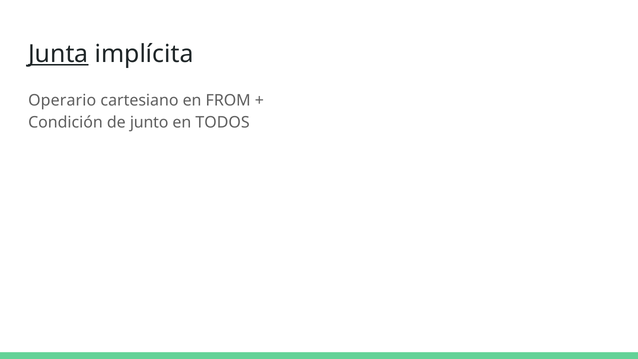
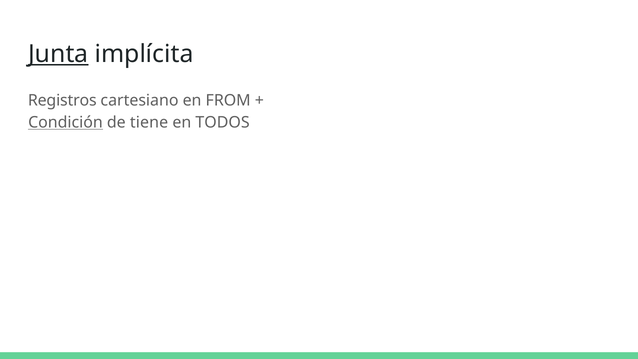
Operario: Operario -> Registros (62, 100)
Condición underline: none -> present (65, 122)
junto: junto -> tiene (149, 122)
